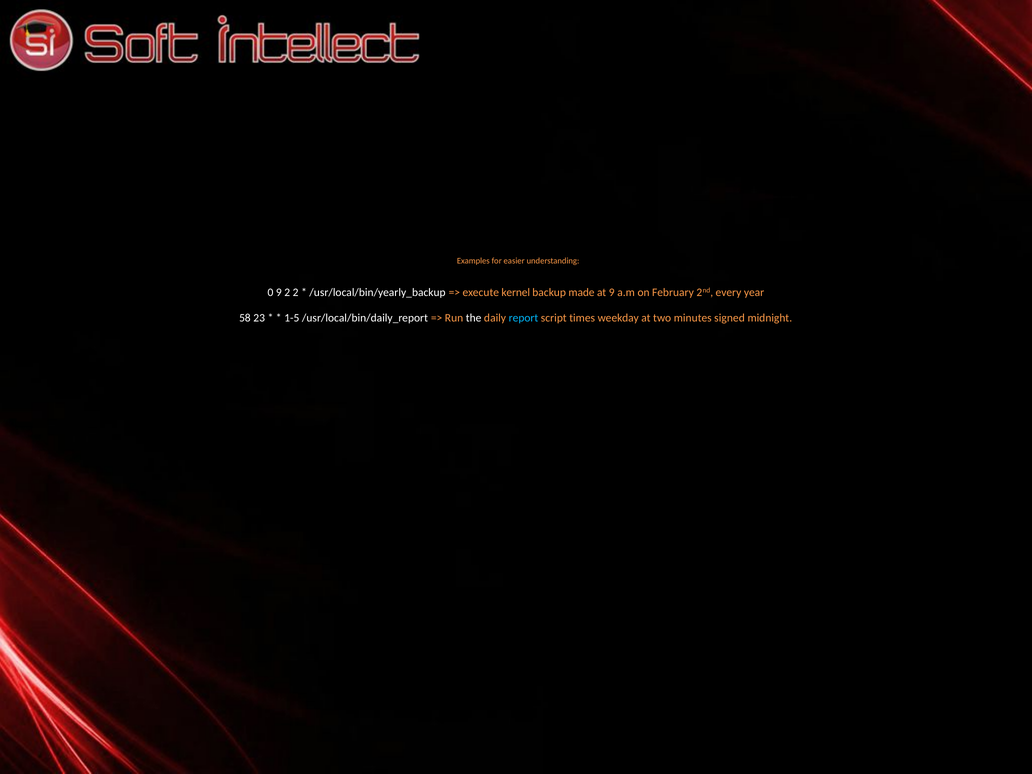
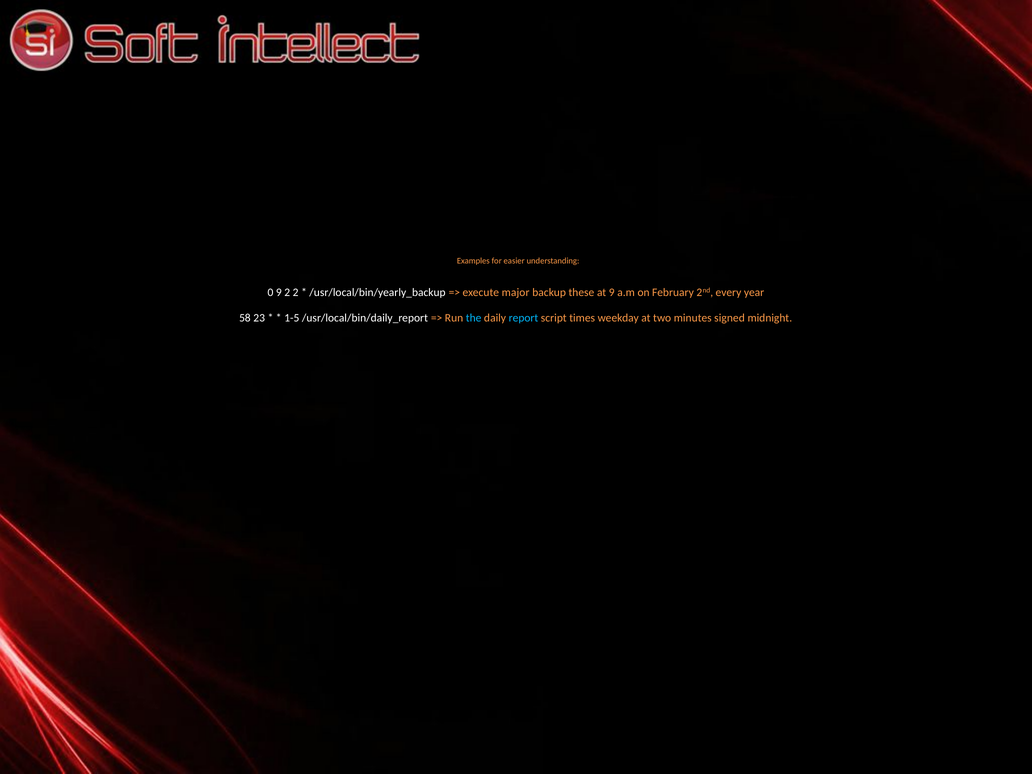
kernel: kernel -> major (516, 292)
made: made -> these (581, 292)
the colour: white -> light blue (474, 318)
